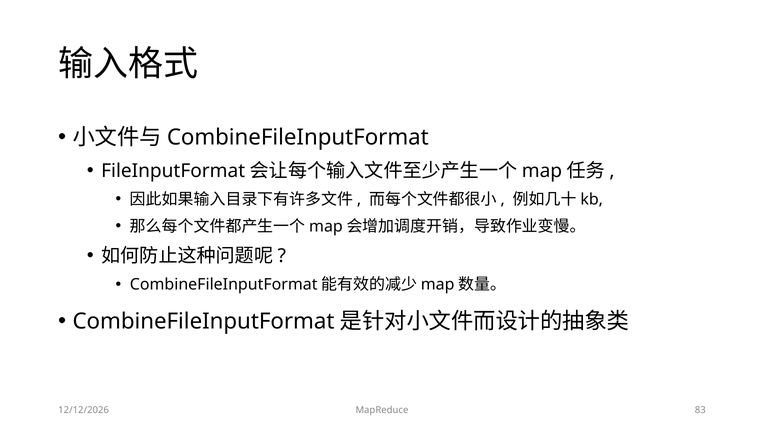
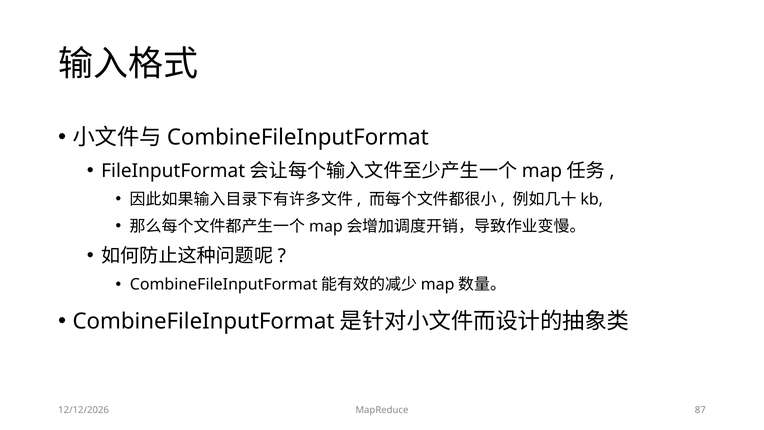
83: 83 -> 87 (700, 410)
